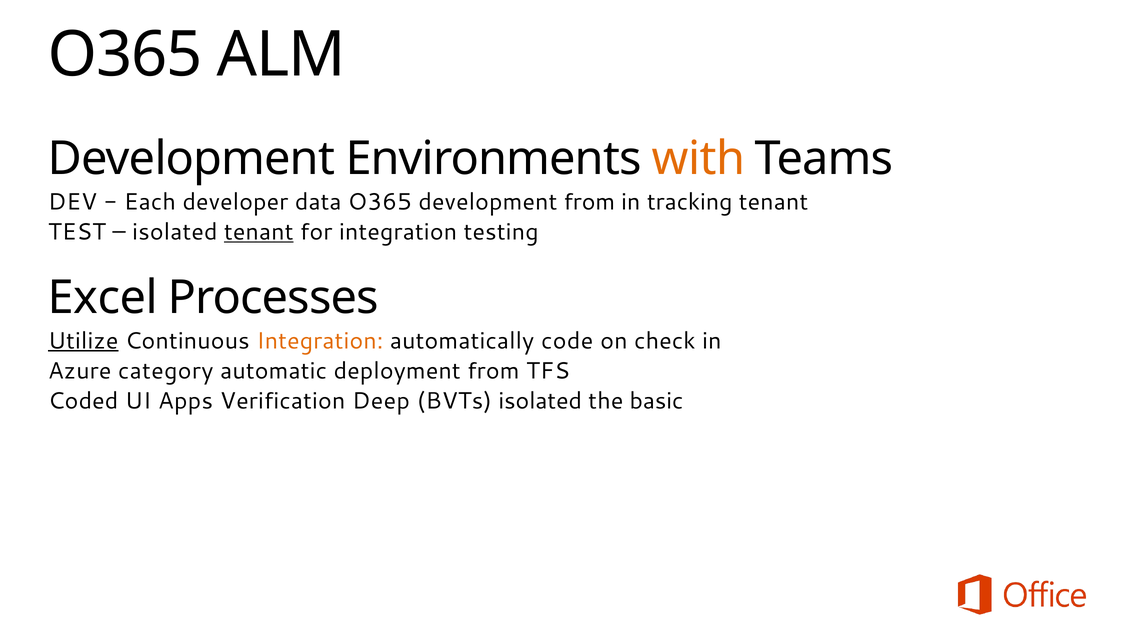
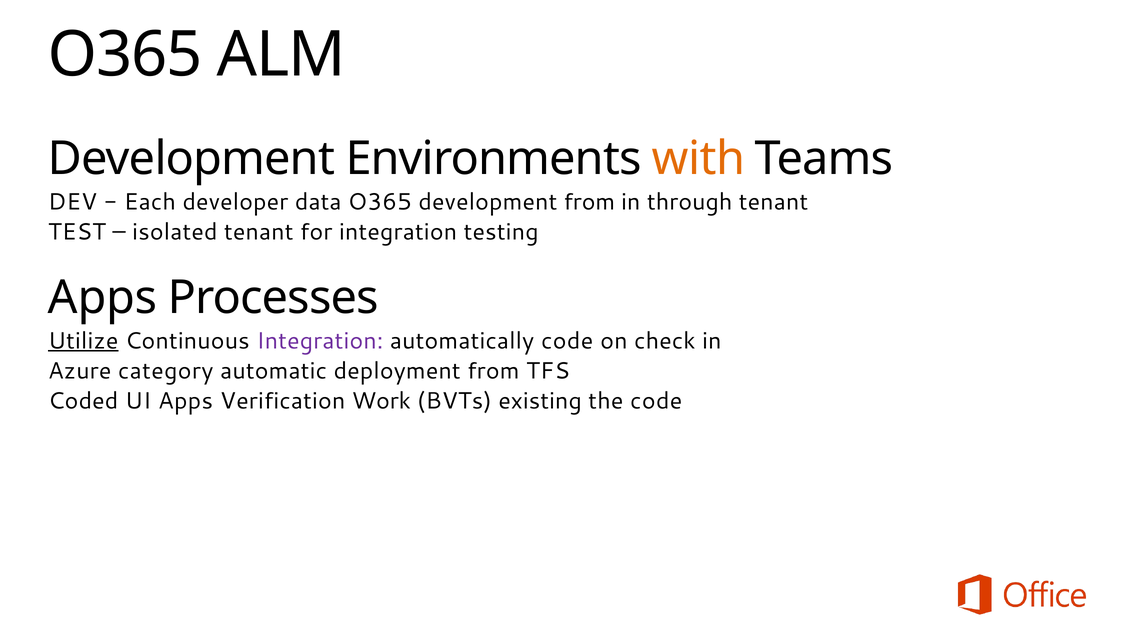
tracking: tracking -> through (690, 202)
tenant underline: present -> none (259, 232)
Excel: Excel -> Apps (103, 298)
Integration colour: orange -> purple (320, 341)
Deep: Deep -> Work (381, 401)
BVTs isolated: isolated -> existing (540, 401)
the basic: basic -> code (656, 401)
